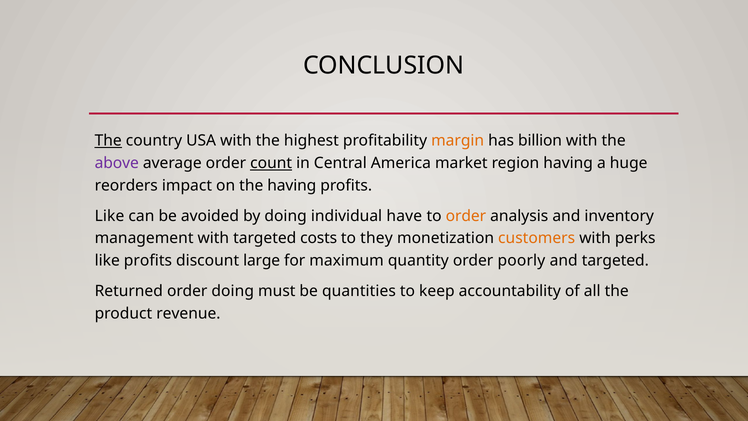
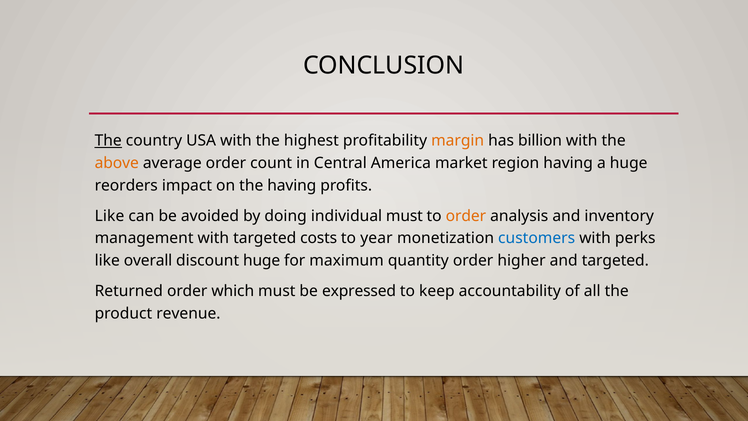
above colour: purple -> orange (117, 163)
count underline: present -> none (271, 163)
individual have: have -> must (404, 216)
they: they -> year (376, 238)
customers colour: orange -> blue (537, 238)
like profits: profits -> overall (148, 261)
discount large: large -> huge (262, 261)
poorly: poorly -> higher (521, 261)
order doing: doing -> which (233, 291)
quantities: quantities -> expressed (359, 291)
